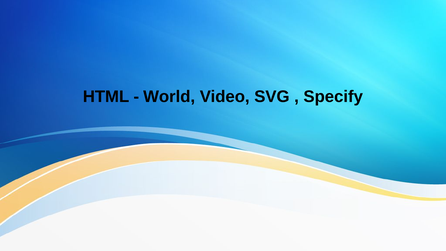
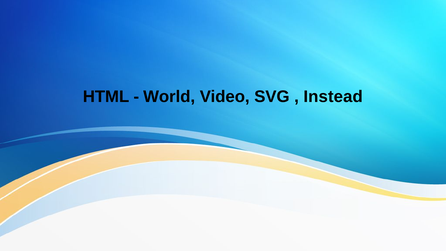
Specify: Specify -> Instead (333, 97)
